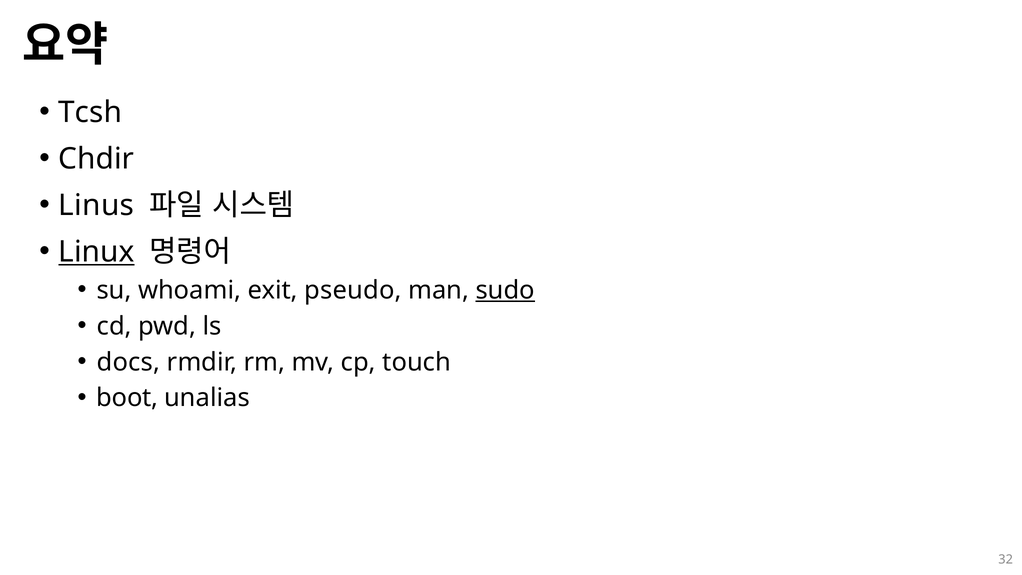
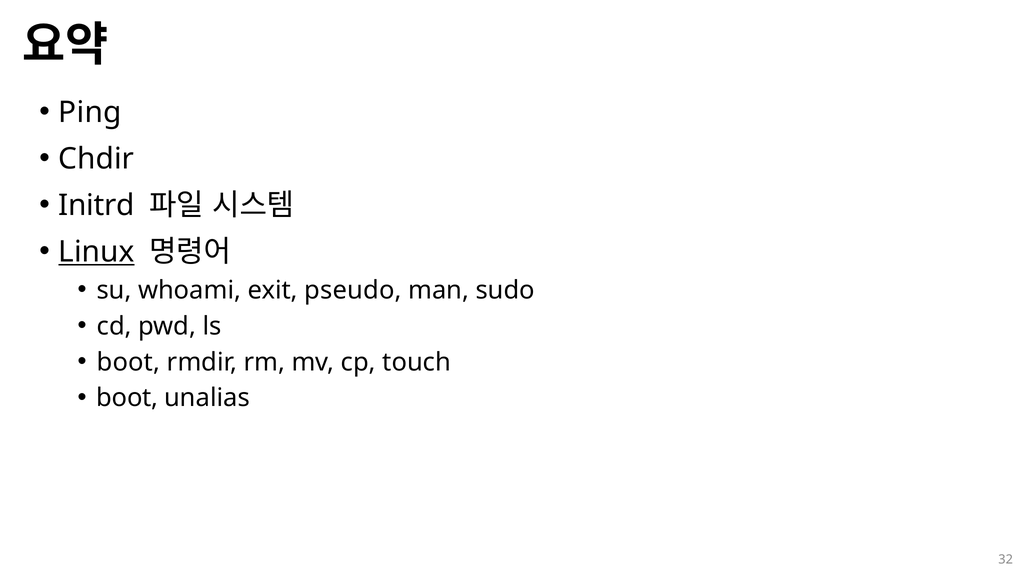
Tcsh: Tcsh -> Ping (90, 112)
Linus: Linus -> Initrd (96, 205)
sudo underline: present -> none (505, 290)
docs: docs -> boot (128, 362)
